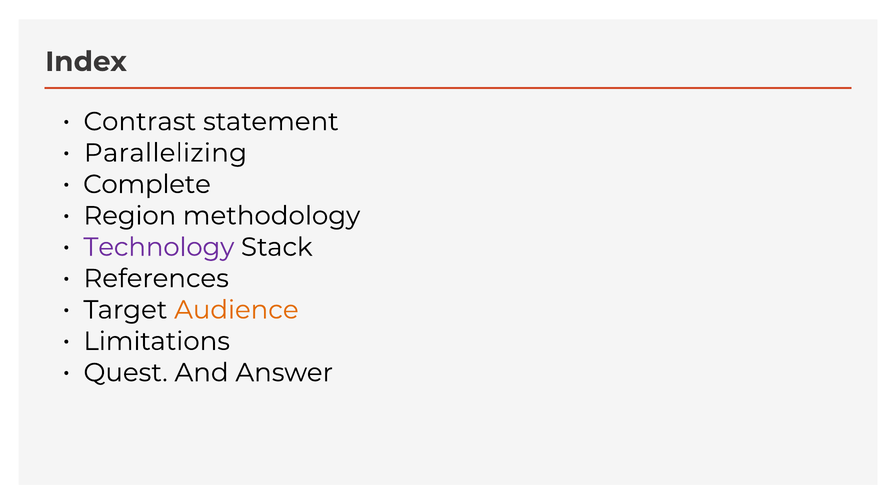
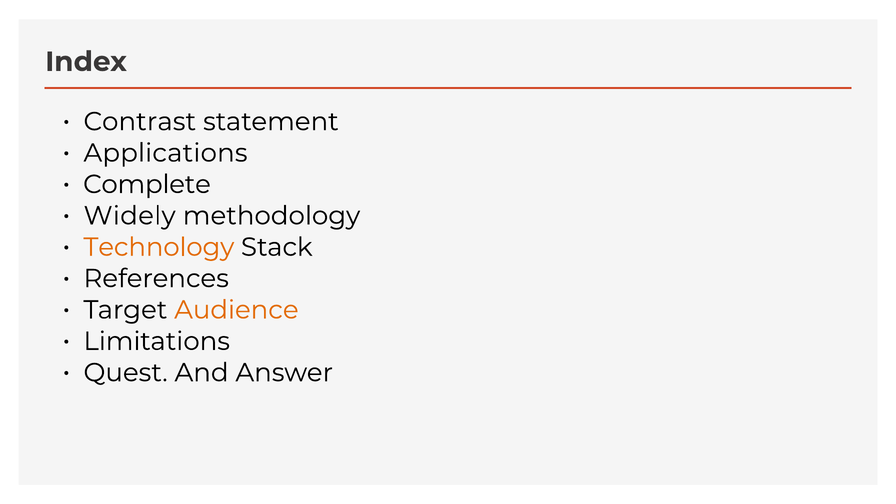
Parallelizing: Parallelizing -> Applications (166, 153)
Region: Region -> Widely (130, 216)
Technology colour: purple -> orange (159, 247)
